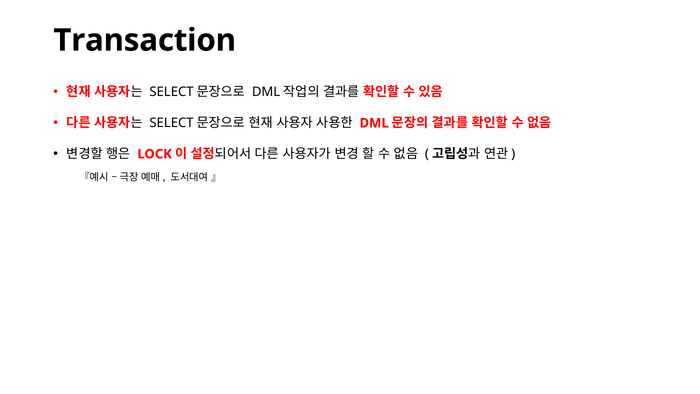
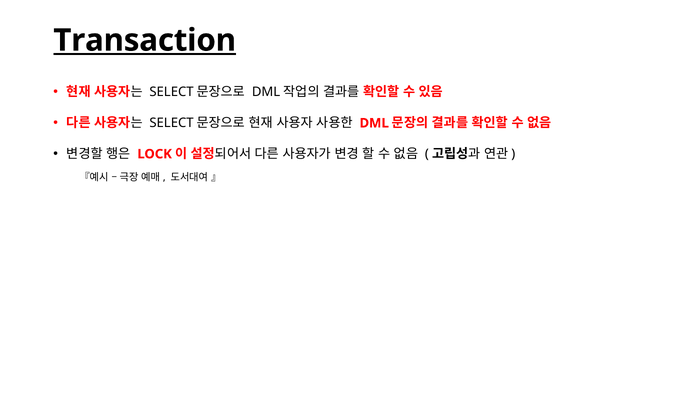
Transaction underline: none -> present (145, 40)
